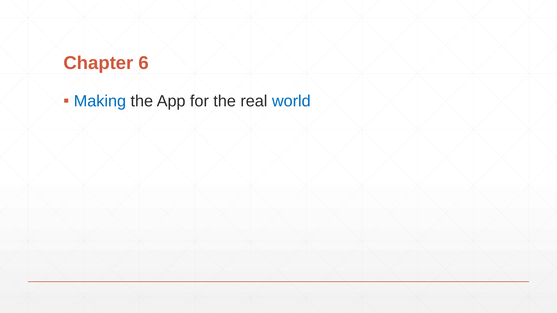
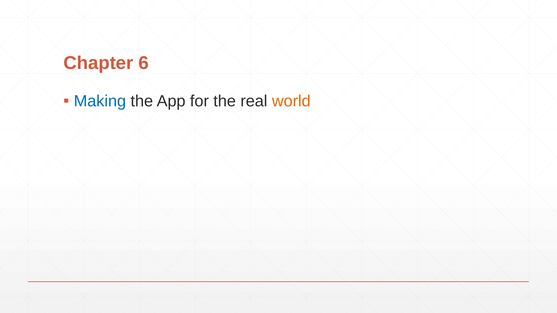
world colour: blue -> orange (291, 101)
